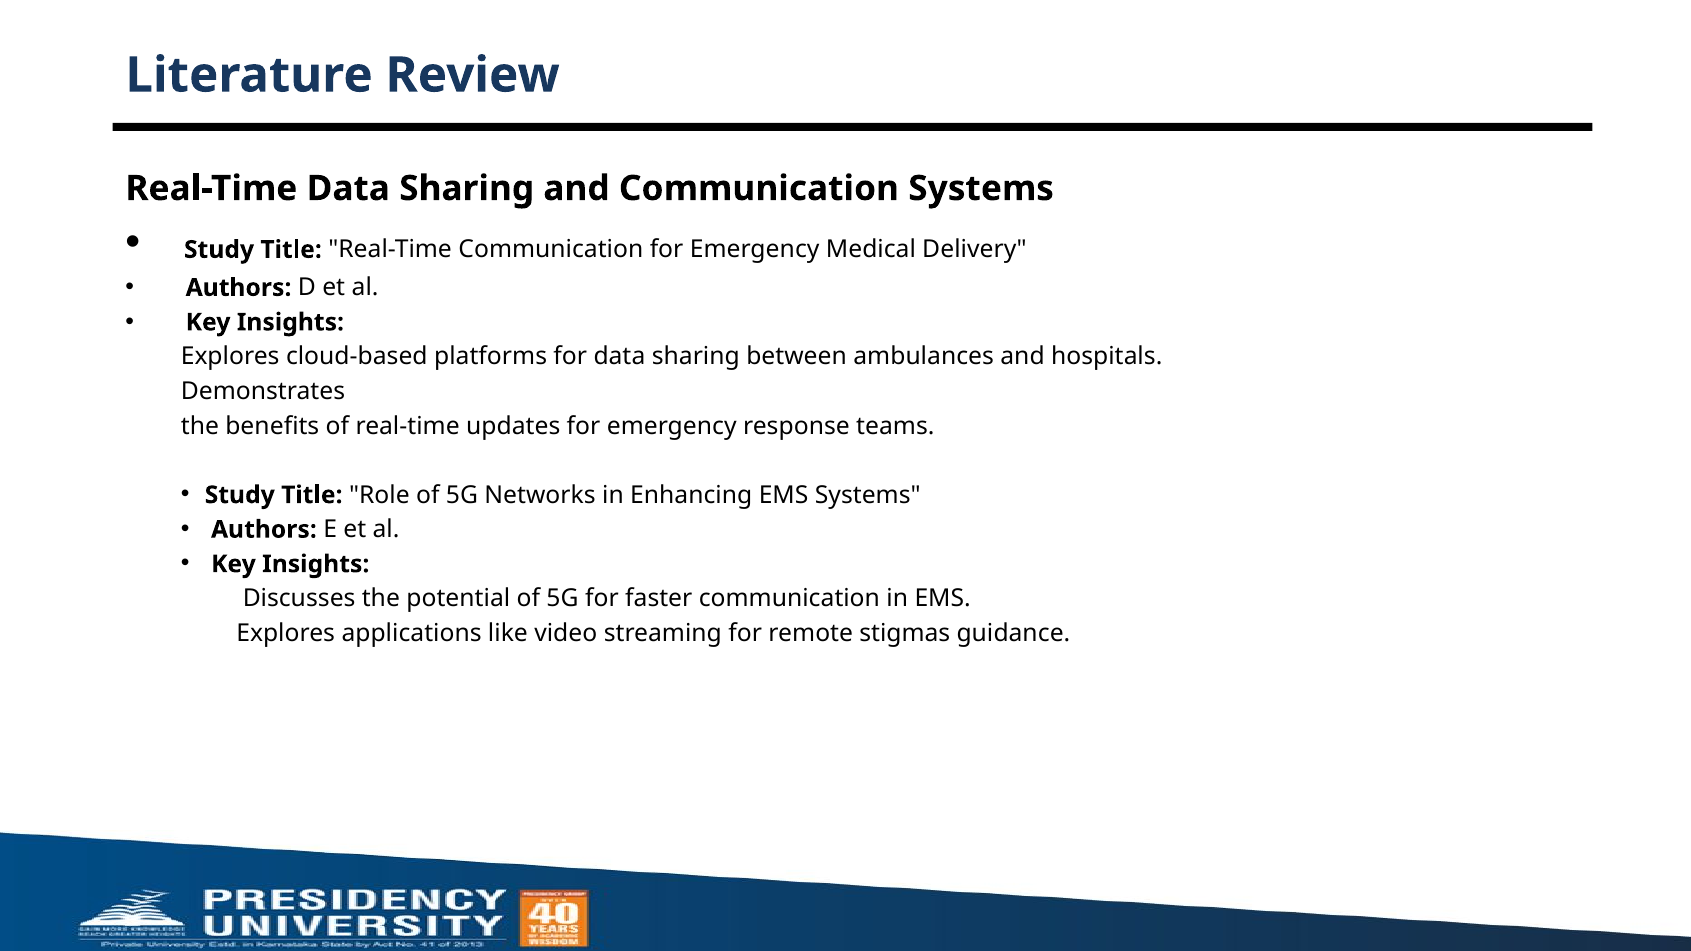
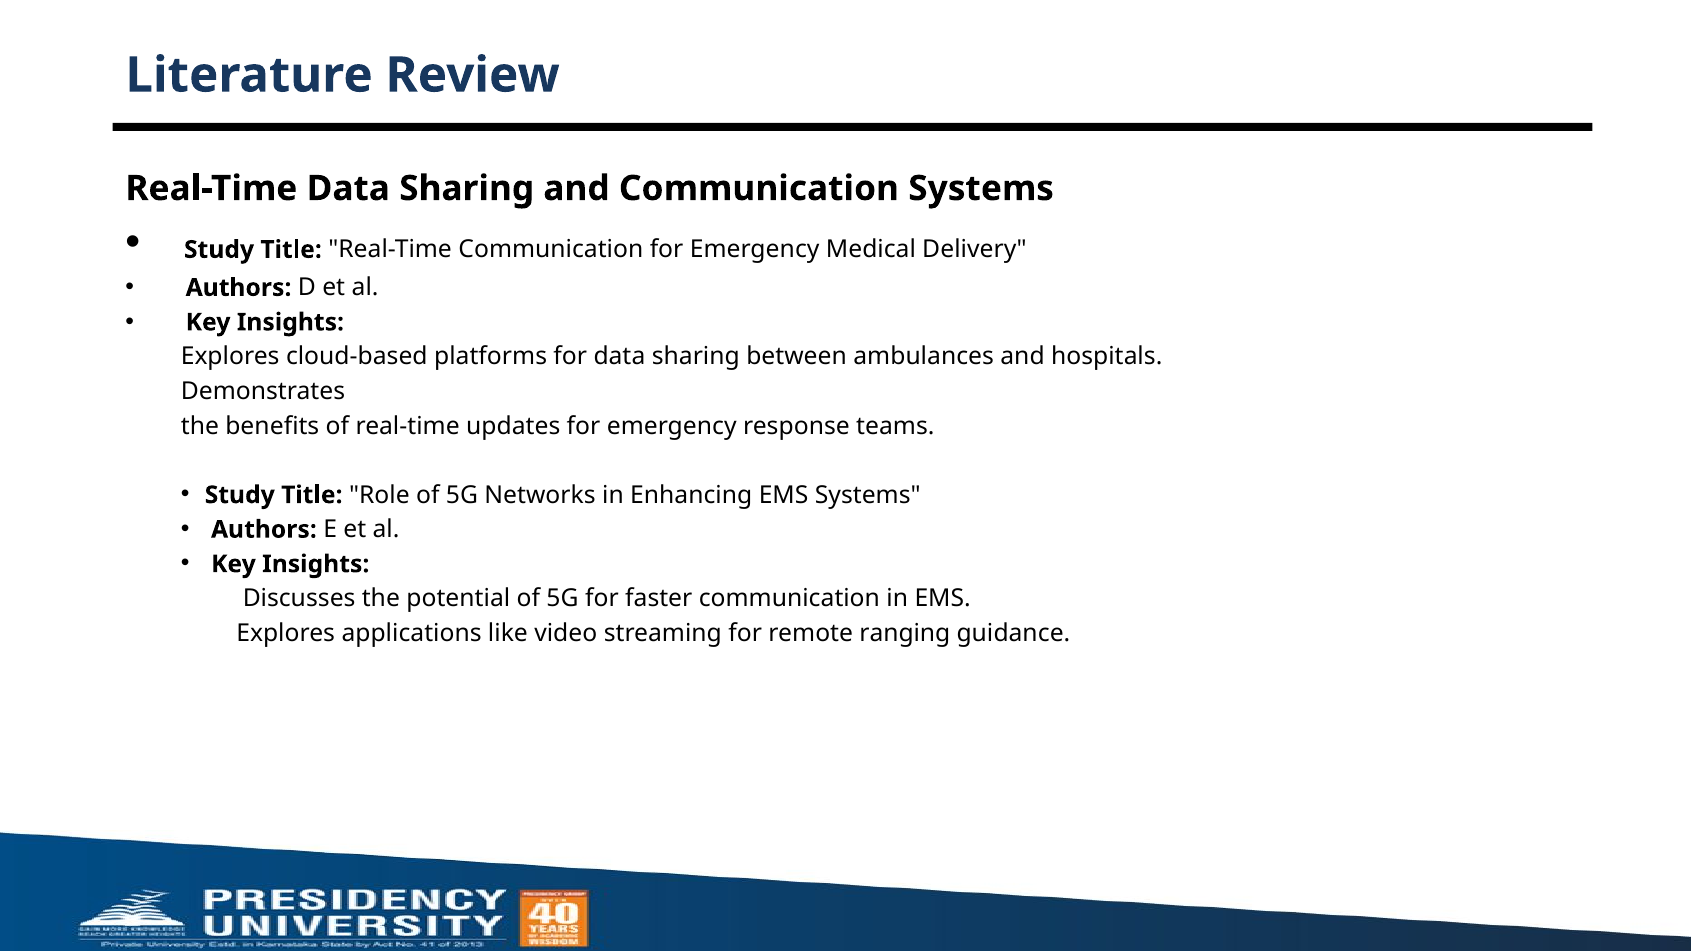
stigmas: stigmas -> ranging (905, 633)
